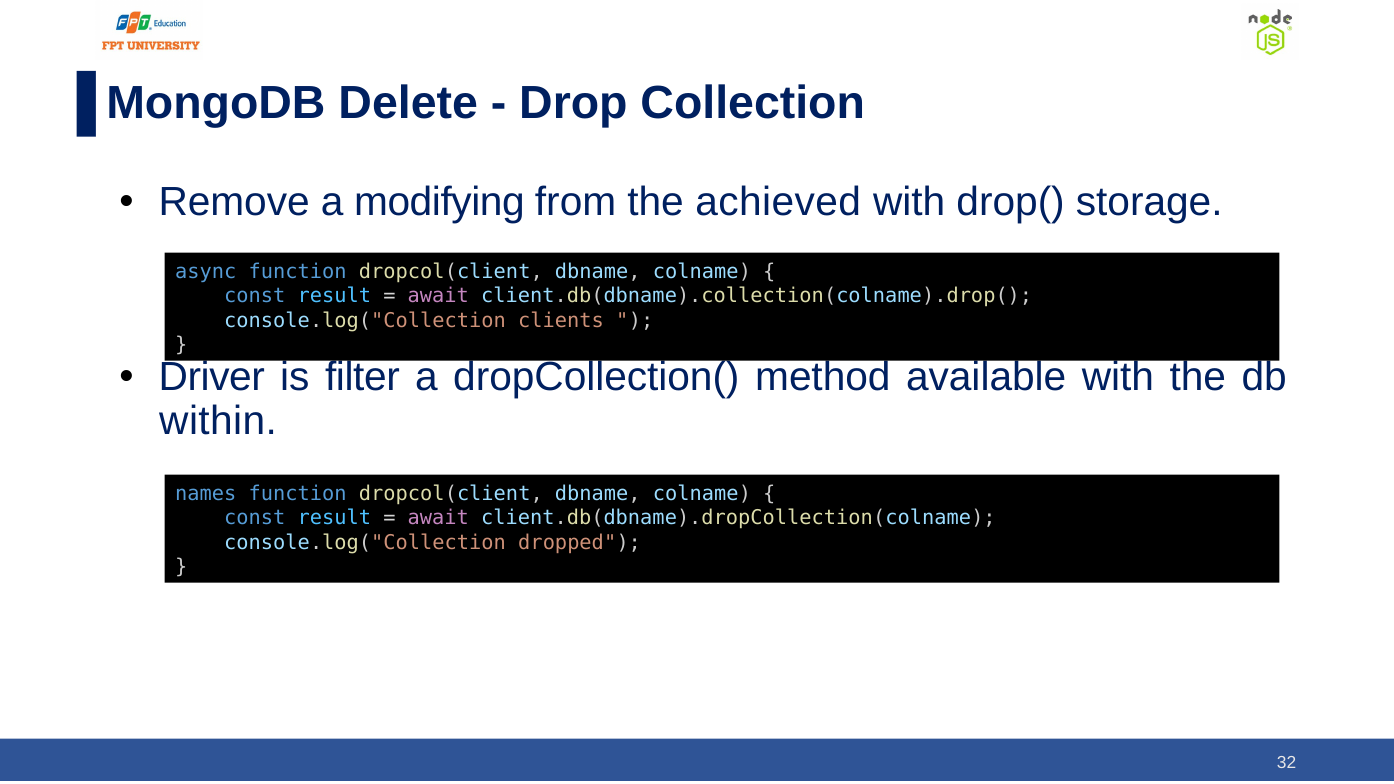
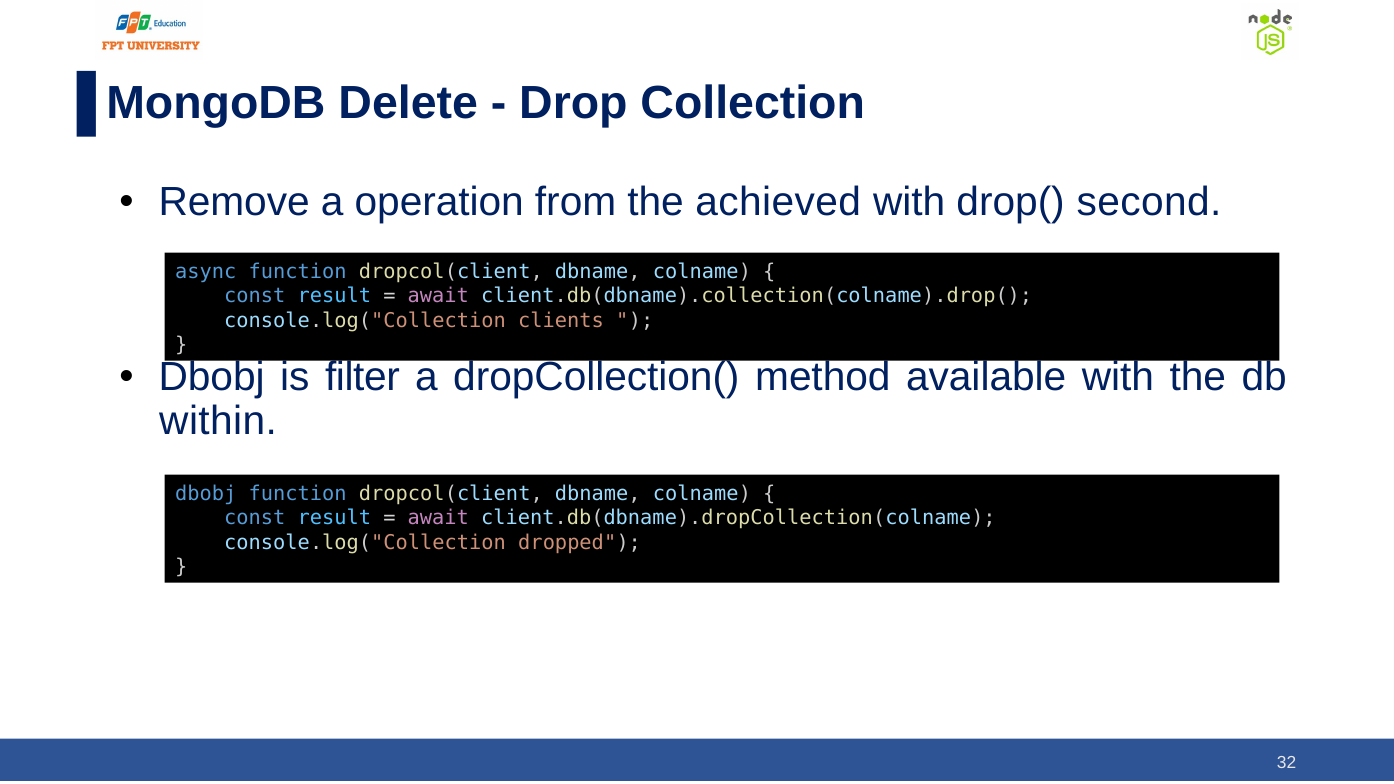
modifying: modifying -> operation (439, 202)
storage: storage -> second (1149, 202)
Driver: Driver -> Dbobj (212, 377)
names: names -> dbobj (206, 494)
